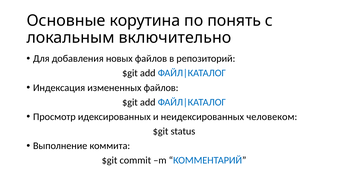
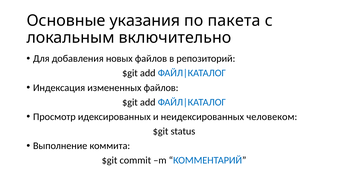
корутина: корутина -> указания (145, 21)
понять: понять -> пакета (234, 21)
